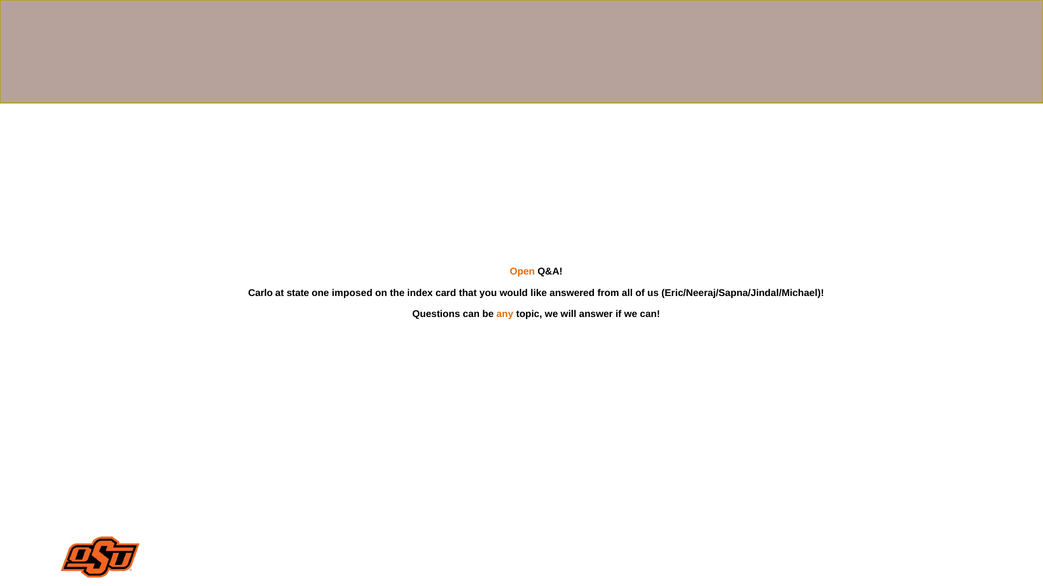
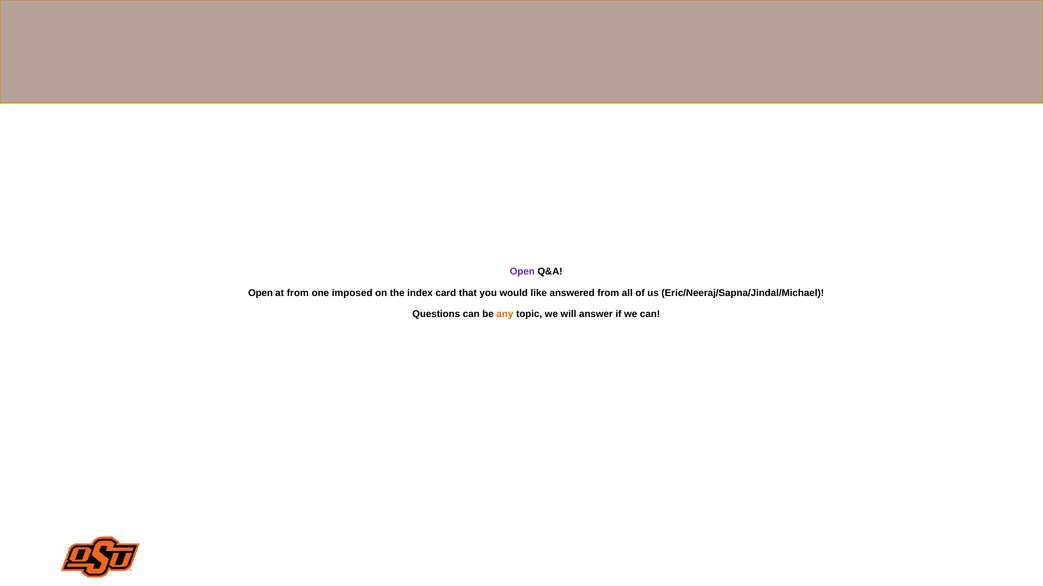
Open colour: orange -> purple (522, 272)
Carlo: Carlo -> Open (261, 293)
at state: state -> from (298, 293)
